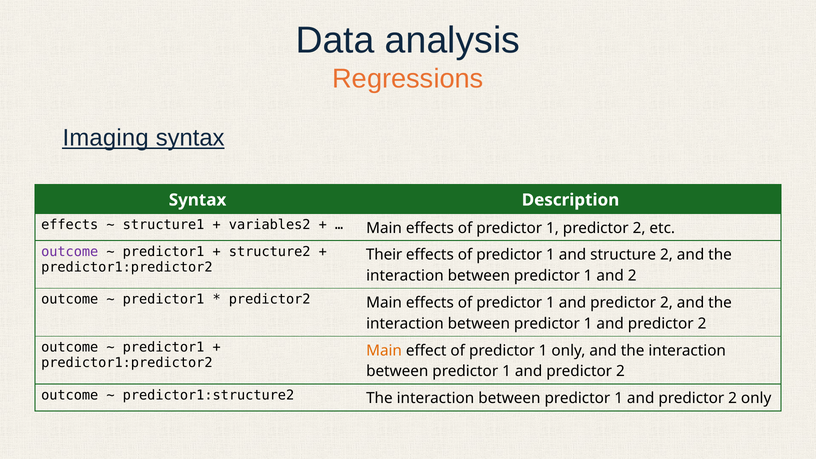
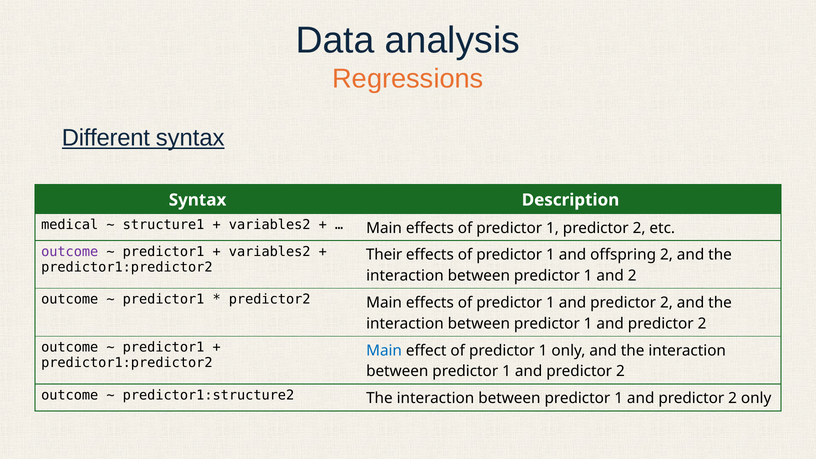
Imaging: Imaging -> Different (106, 138)
effects: effects -> medical (70, 225)
structure2: structure2 -> variables2 (270, 252)
structure: structure -> offspring (623, 255)
Main colour: orange -> blue (384, 350)
